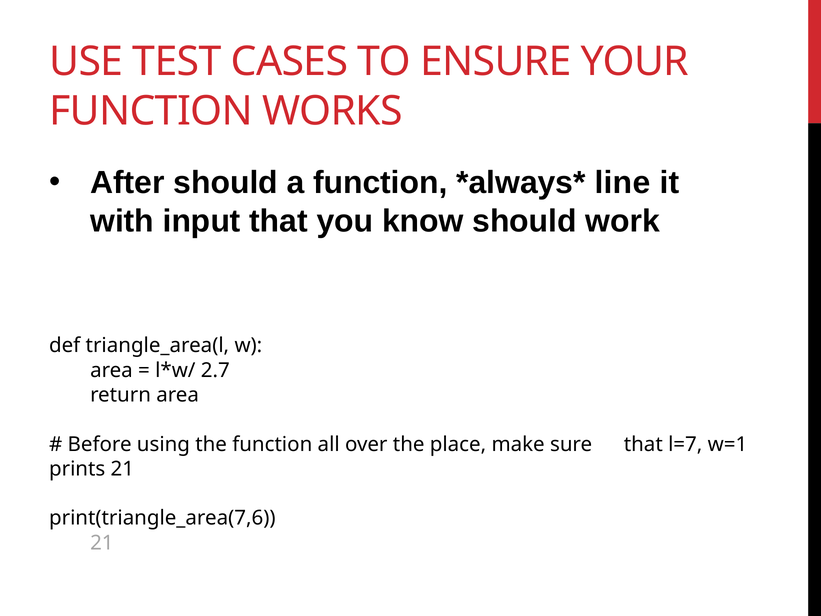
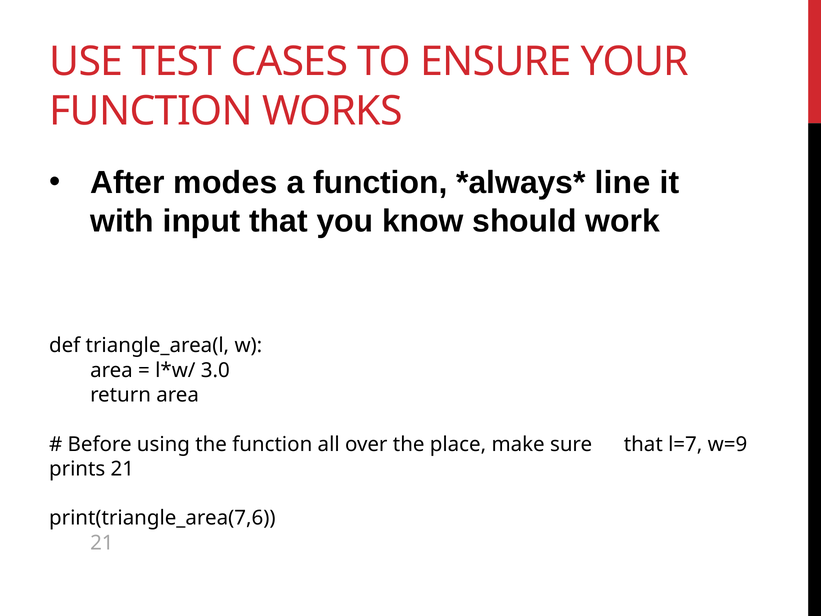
After should: should -> modes (225, 183)
2.7: 2.7 -> 3.0 (215, 370)
w=1: w=1 -> w=9 (727, 444)
